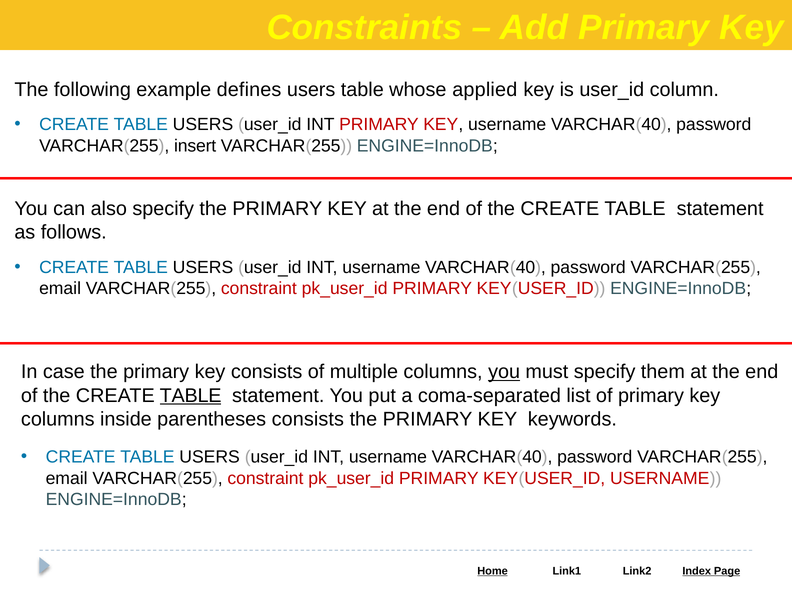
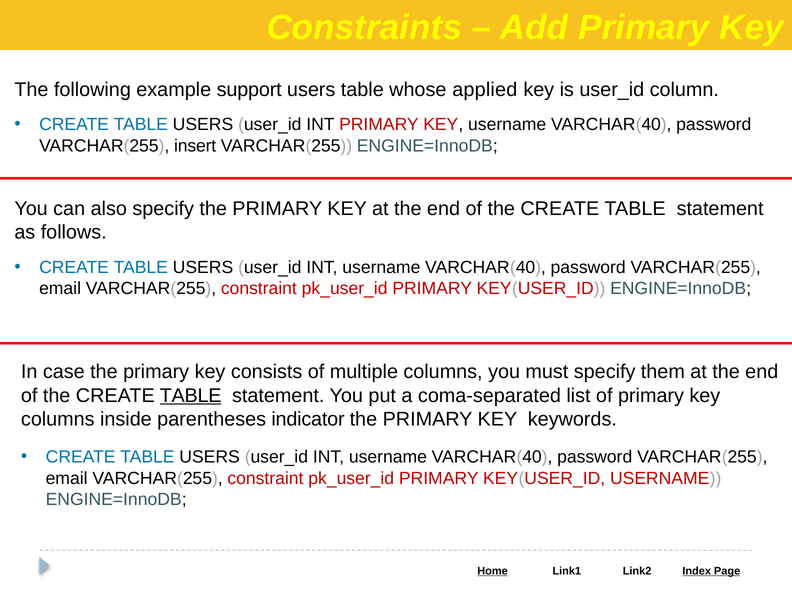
defines: defines -> support (249, 90)
you underline: present -> none (504, 372)
parentheses consists: consists -> indicator (308, 419)
